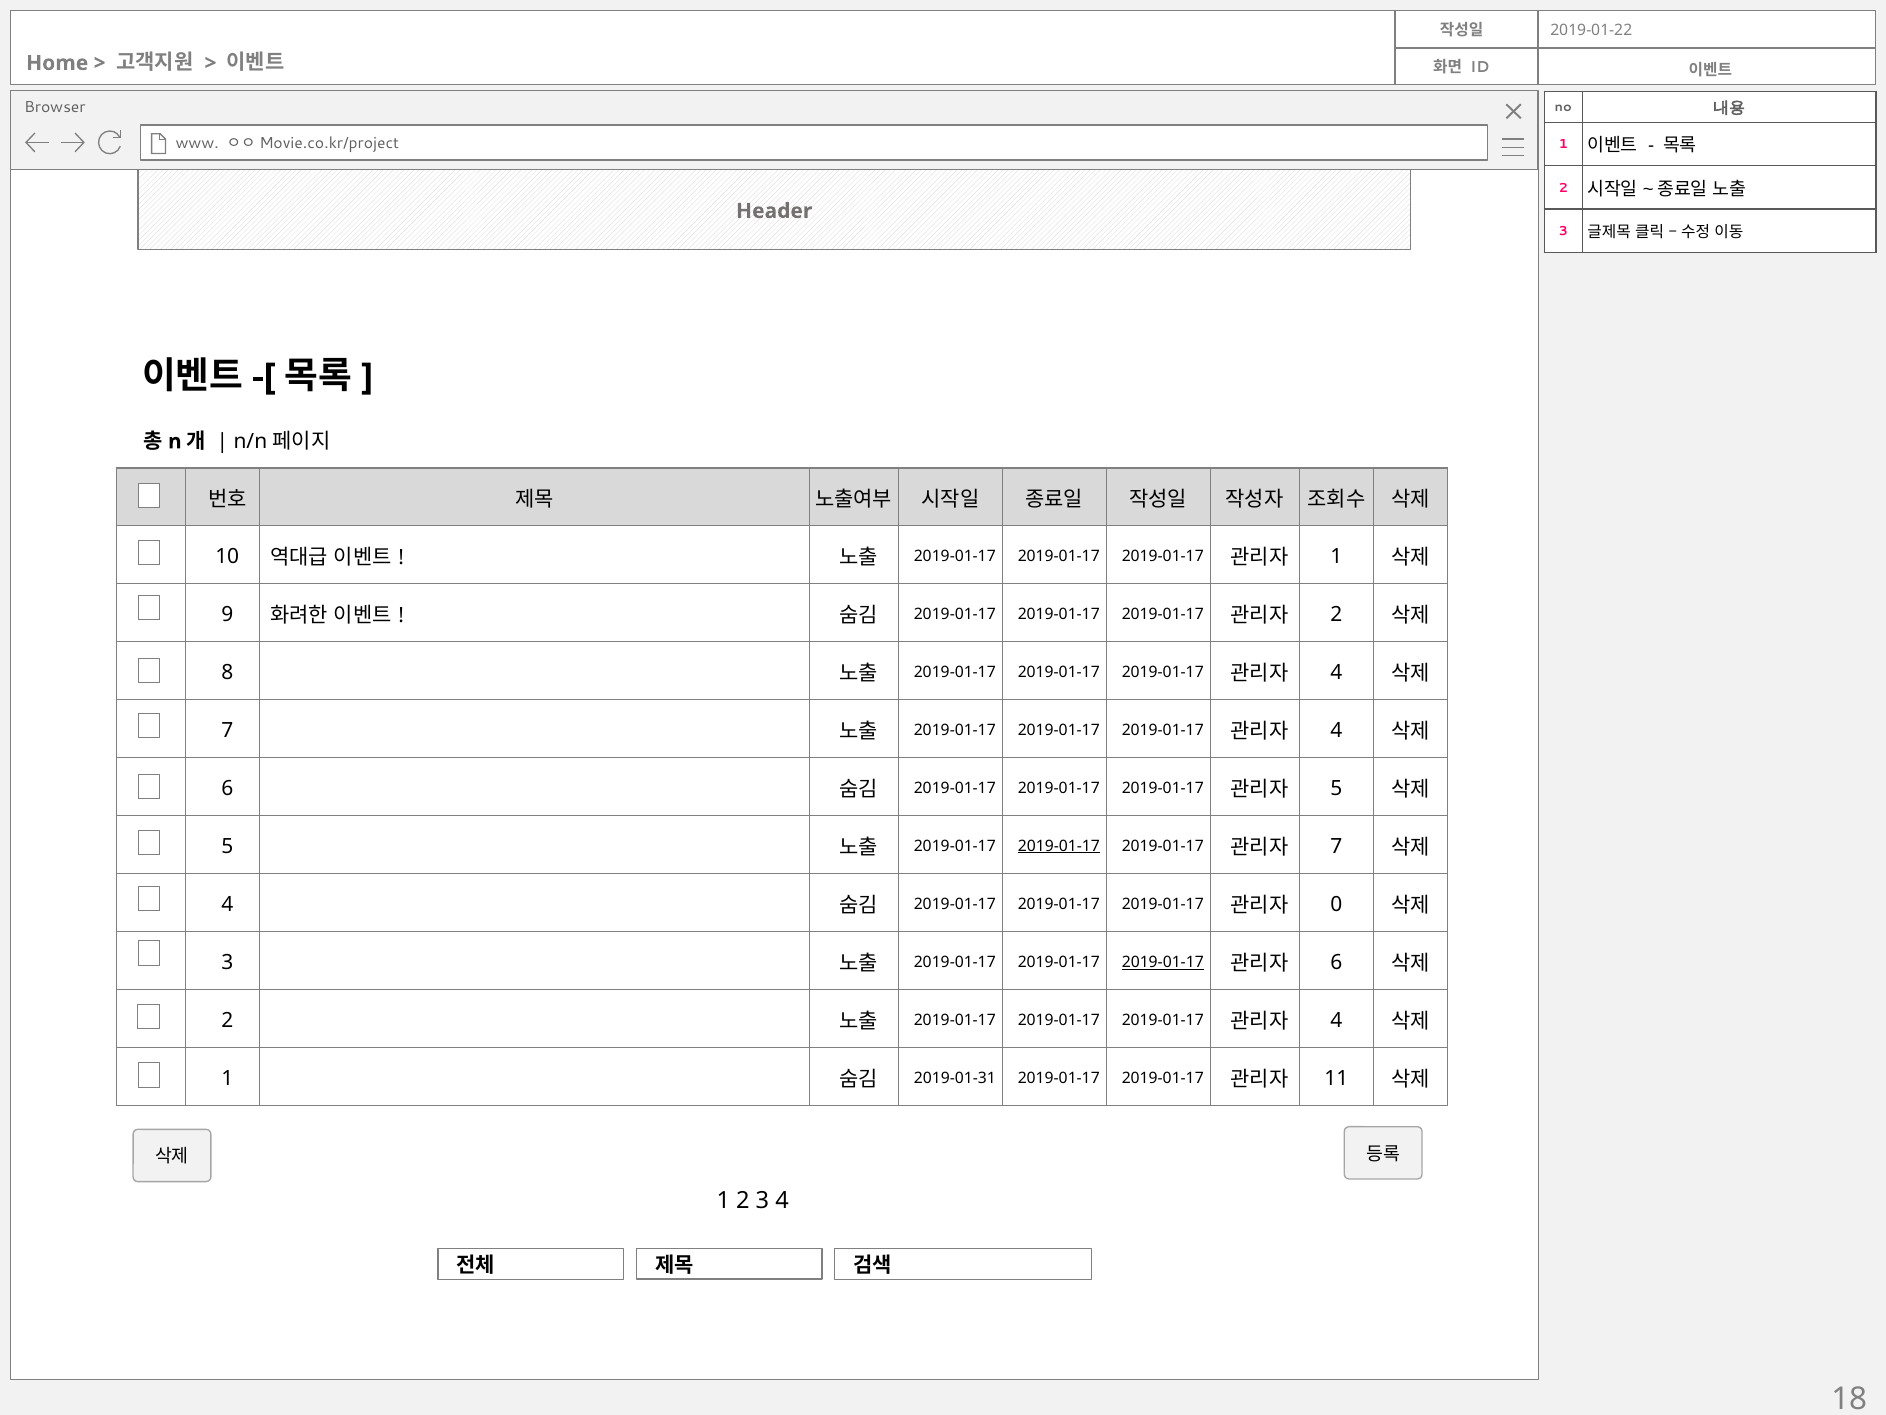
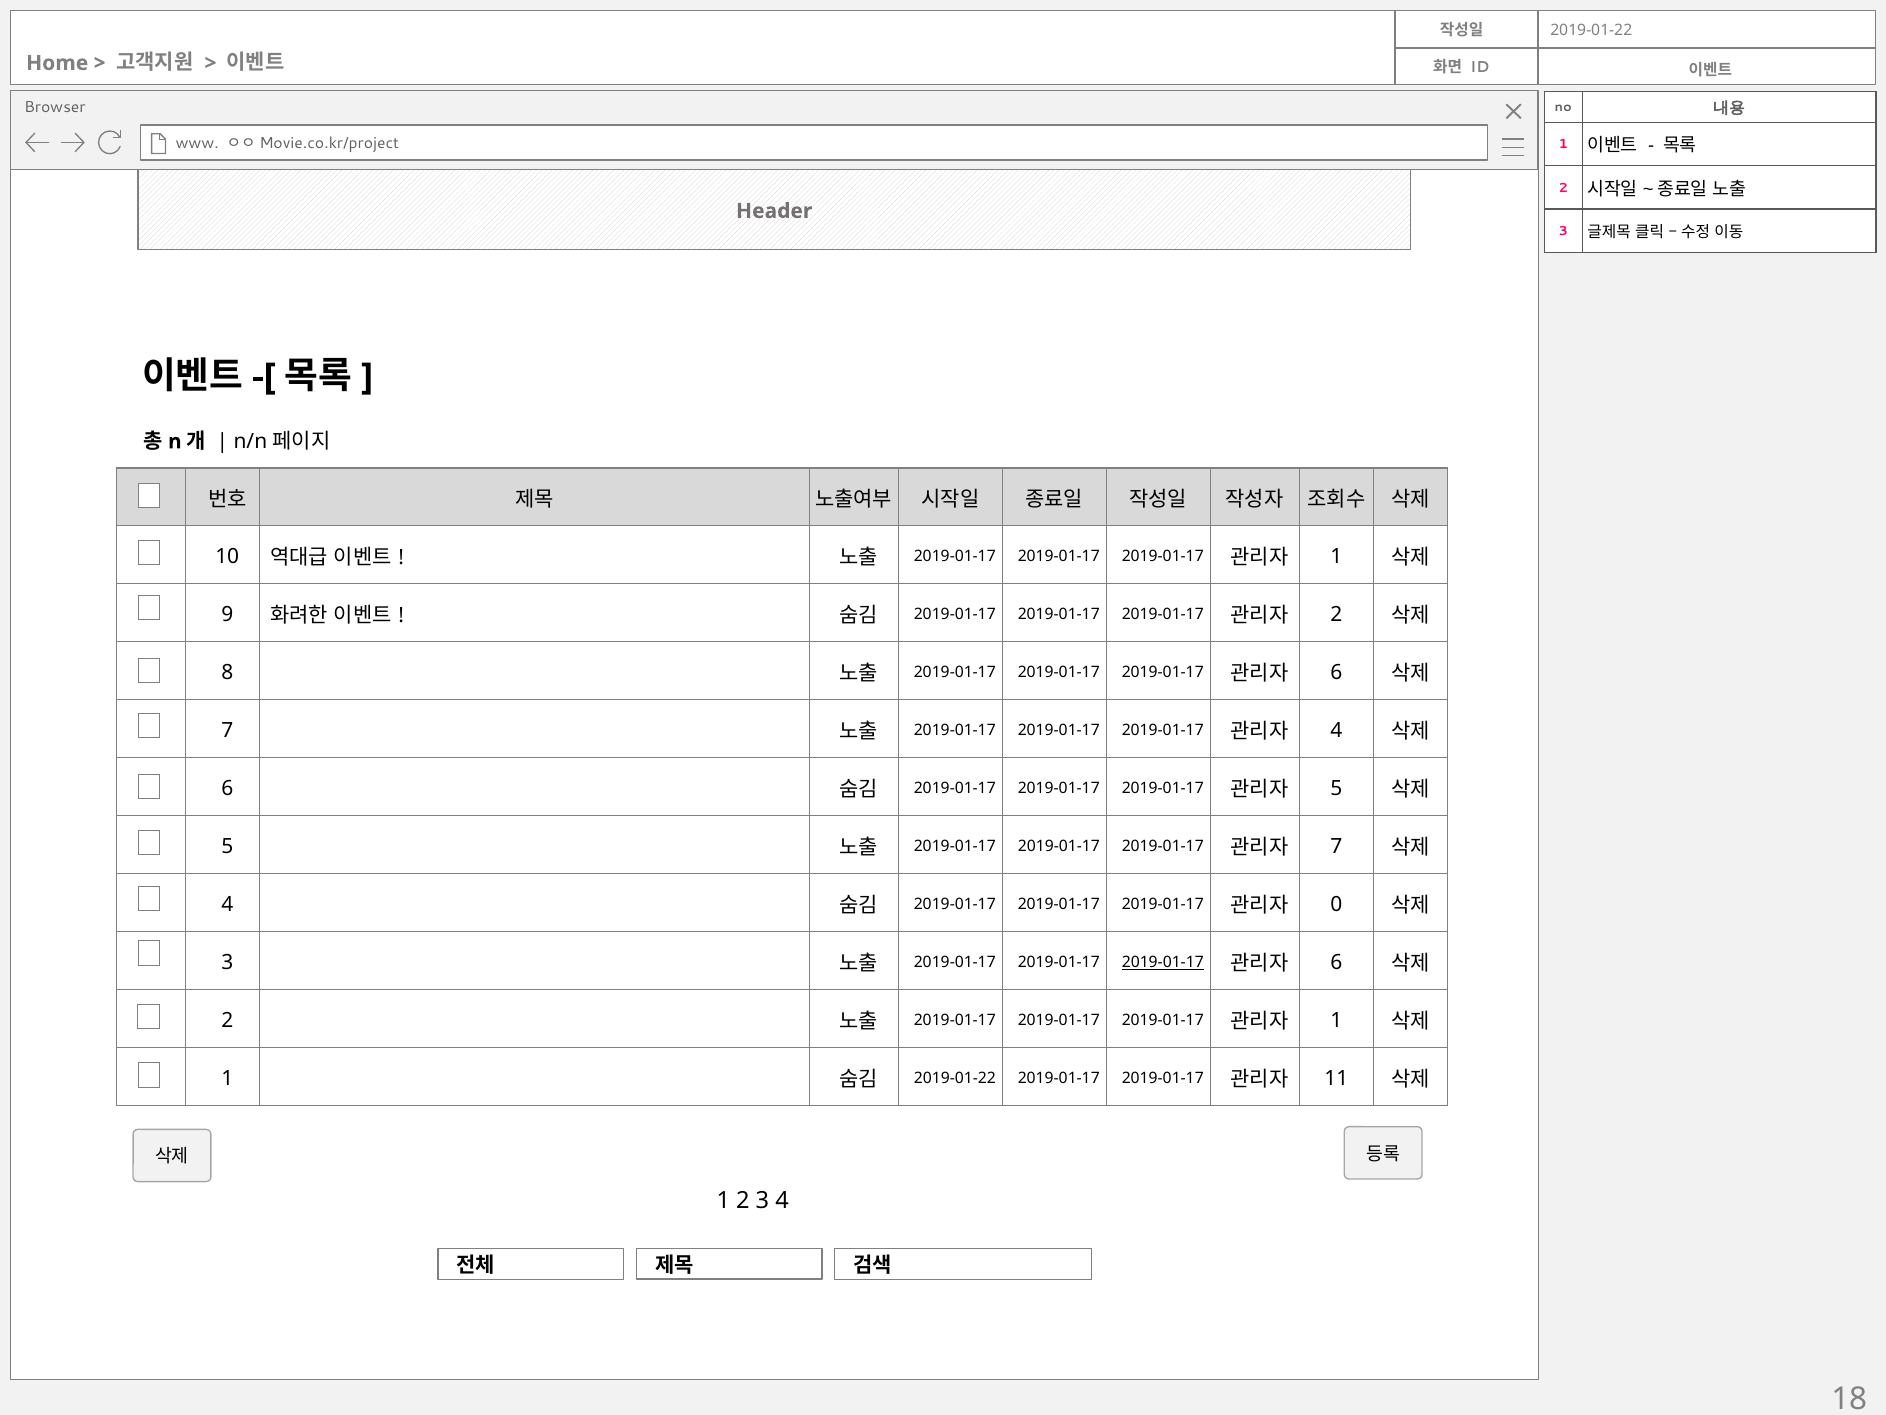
4: 4 -> 6 (1336, 672)
2019-01-17 underline: present -> none (1059, 846)
4: 4 -> 1 (1336, 1020)
2019-01-31: 2019-01-31 -> 2019-01-22 (955, 1078)
